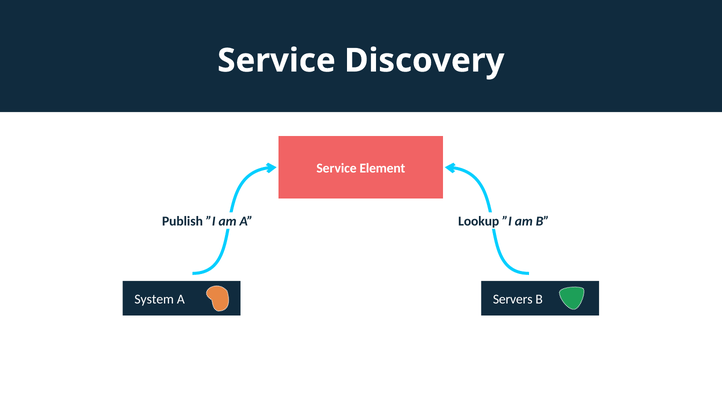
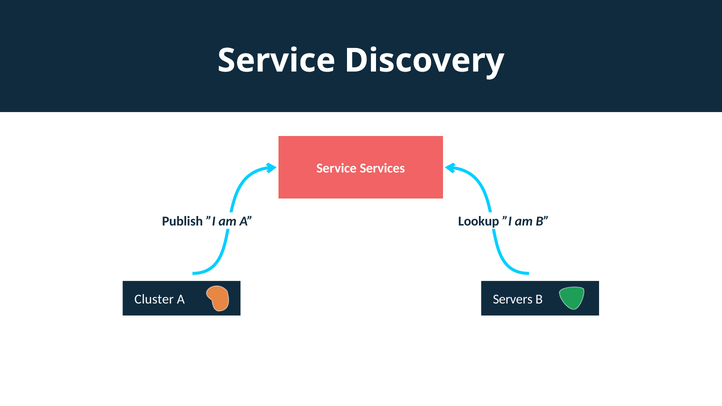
Element: Element -> Services (382, 168)
System: System -> Cluster (154, 299)
